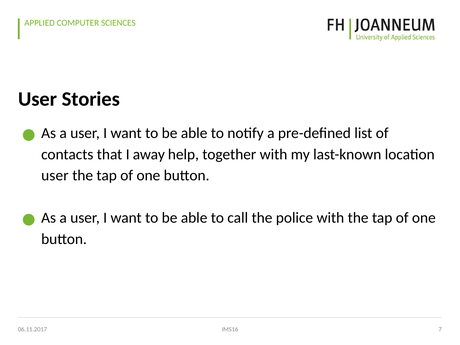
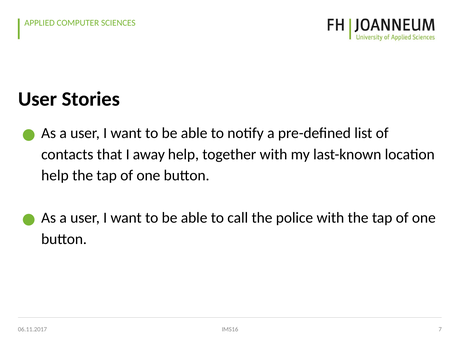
user: user -> help (55, 176)
